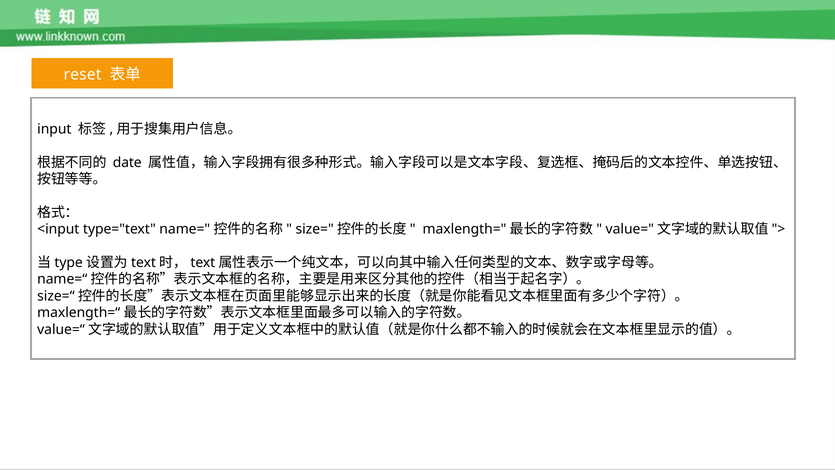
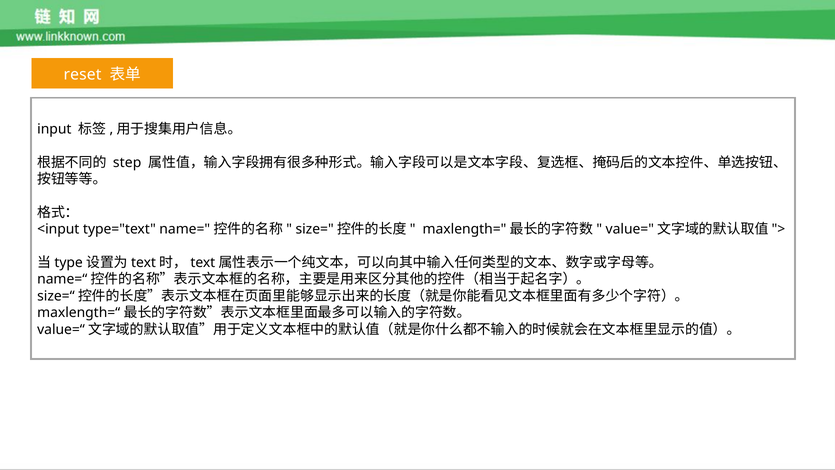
date: date -> step (127, 162)
